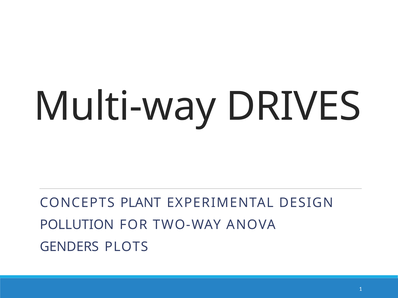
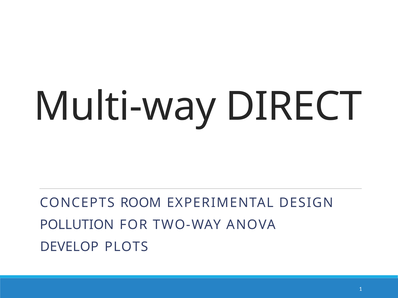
DRIVES: DRIVES -> DIRECT (294, 107)
PLANT: PLANT -> ROOM (141, 203)
GENDERS: GENDERS -> DEVELOP (69, 247)
